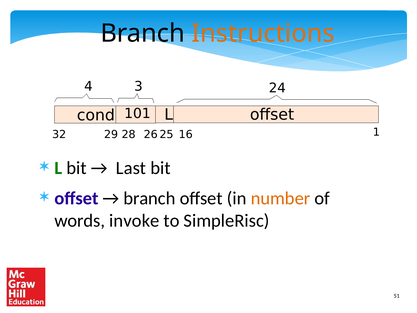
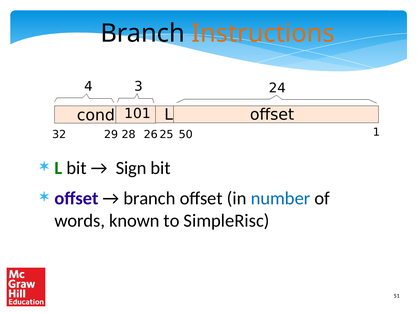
16: 16 -> 50 (186, 134)
Last: Last -> Sign (131, 168)
number colour: orange -> blue (281, 198)
invoke: invoke -> known (134, 221)
